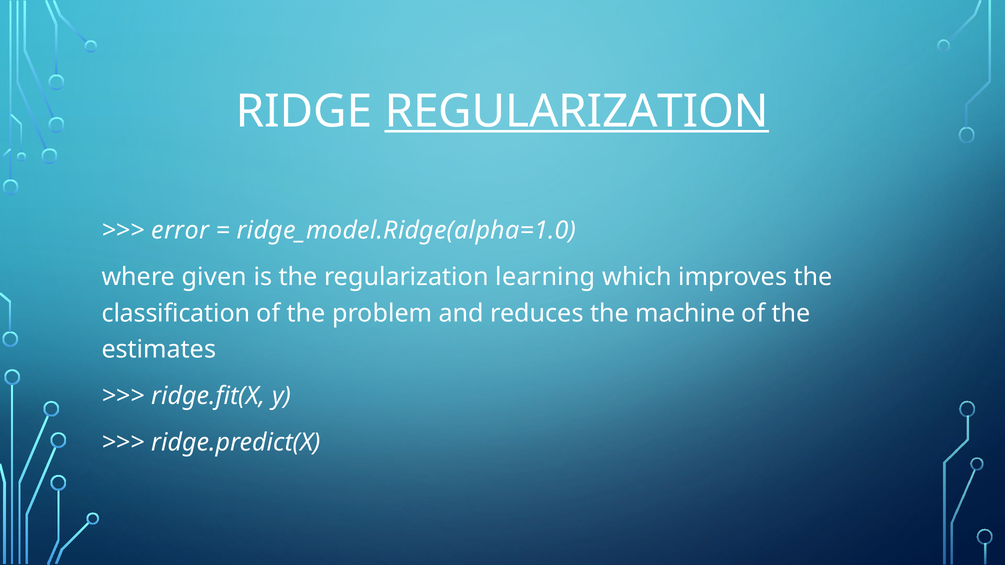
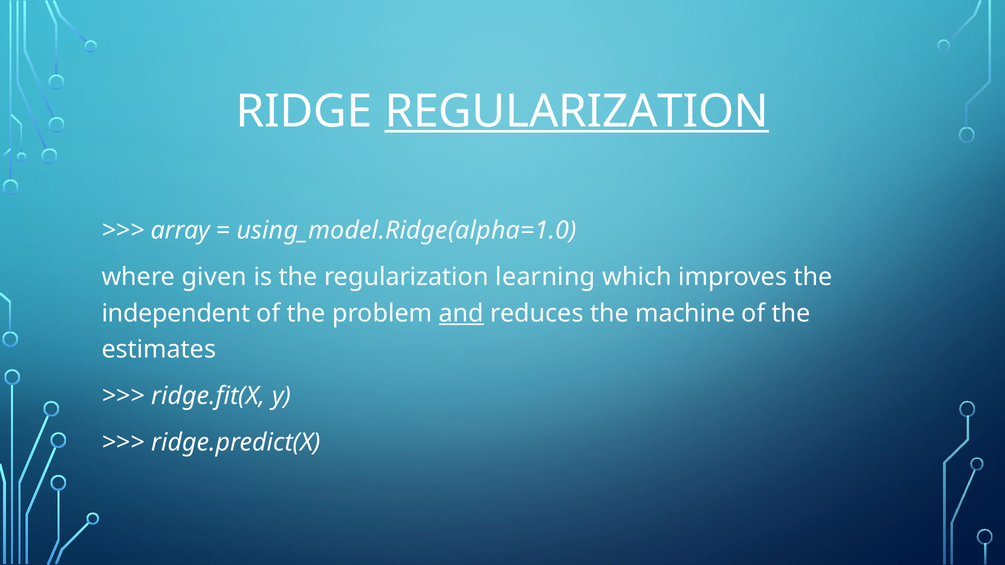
error: error -> array (180, 231)
ridge_model.Ridge(alpha=1.0: ridge_model.Ridge(alpha=1.0 -> using_model.Ridge(alpha=1.0 (407, 231)
classification: classification -> independent (176, 313)
and underline: none -> present (461, 313)
